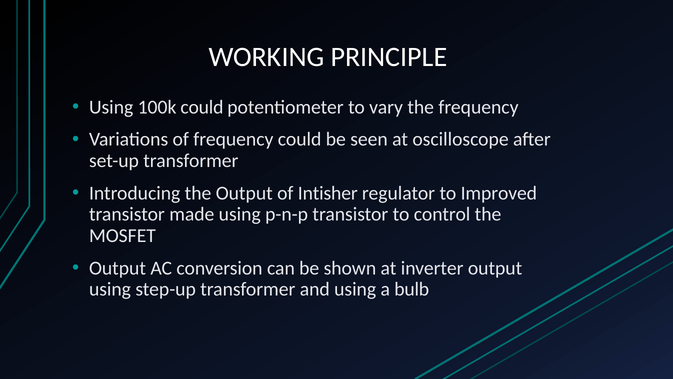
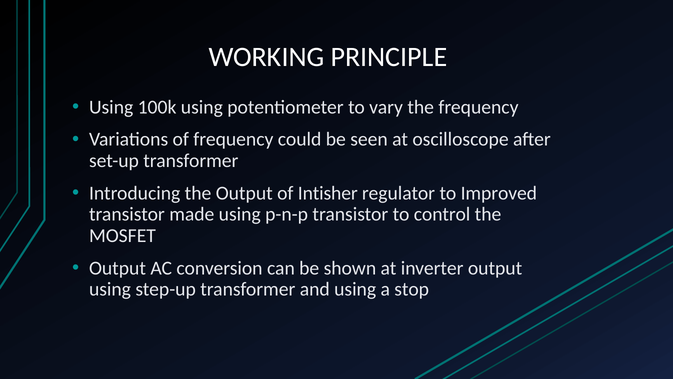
100k could: could -> using (202, 107)
bulb: bulb -> stop (412, 289)
